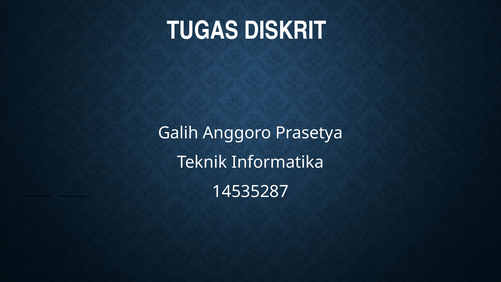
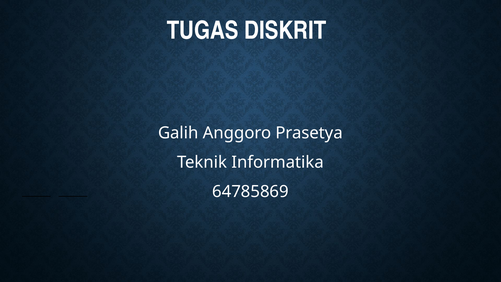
14535287: 14535287 -> 64785869 (250, 191)
